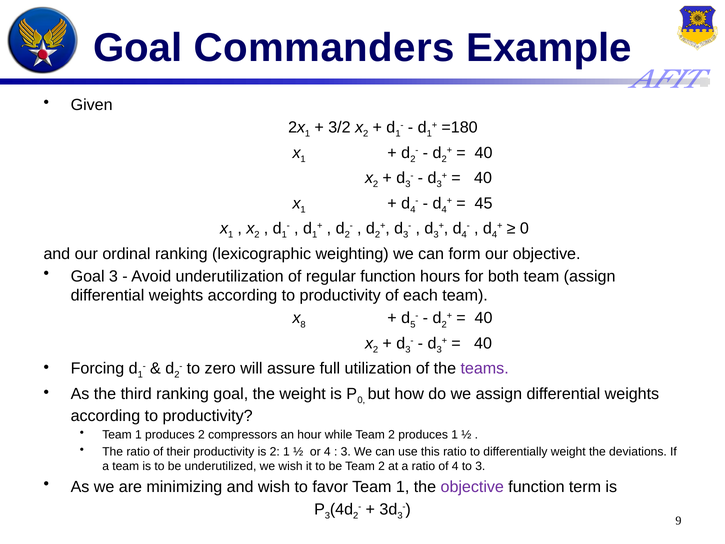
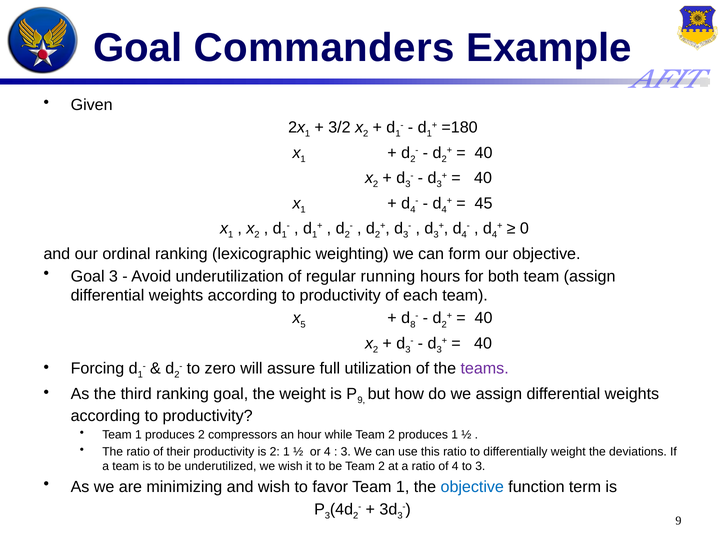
regular function: function -> running (388, 276)
8: 8 -> 5 (303, 324)
5: 5 -> 8 (413, 324)
0: 0 -> 9 (361, 400)
objective colour: purple -> blue (472, 487)
